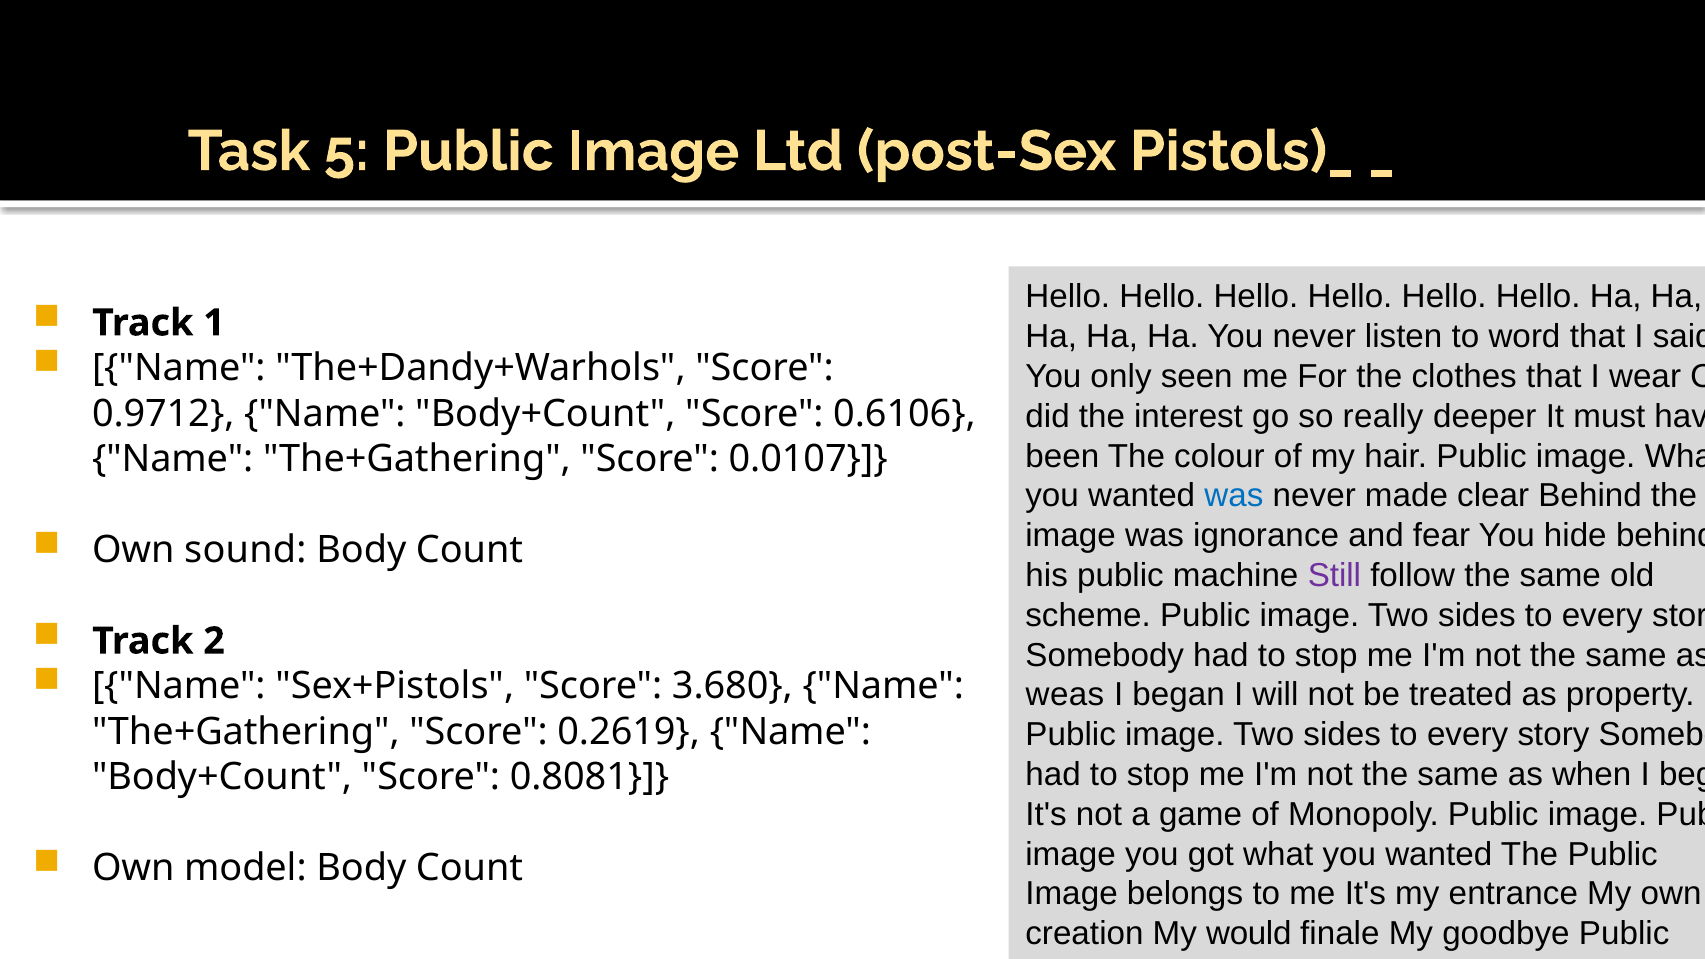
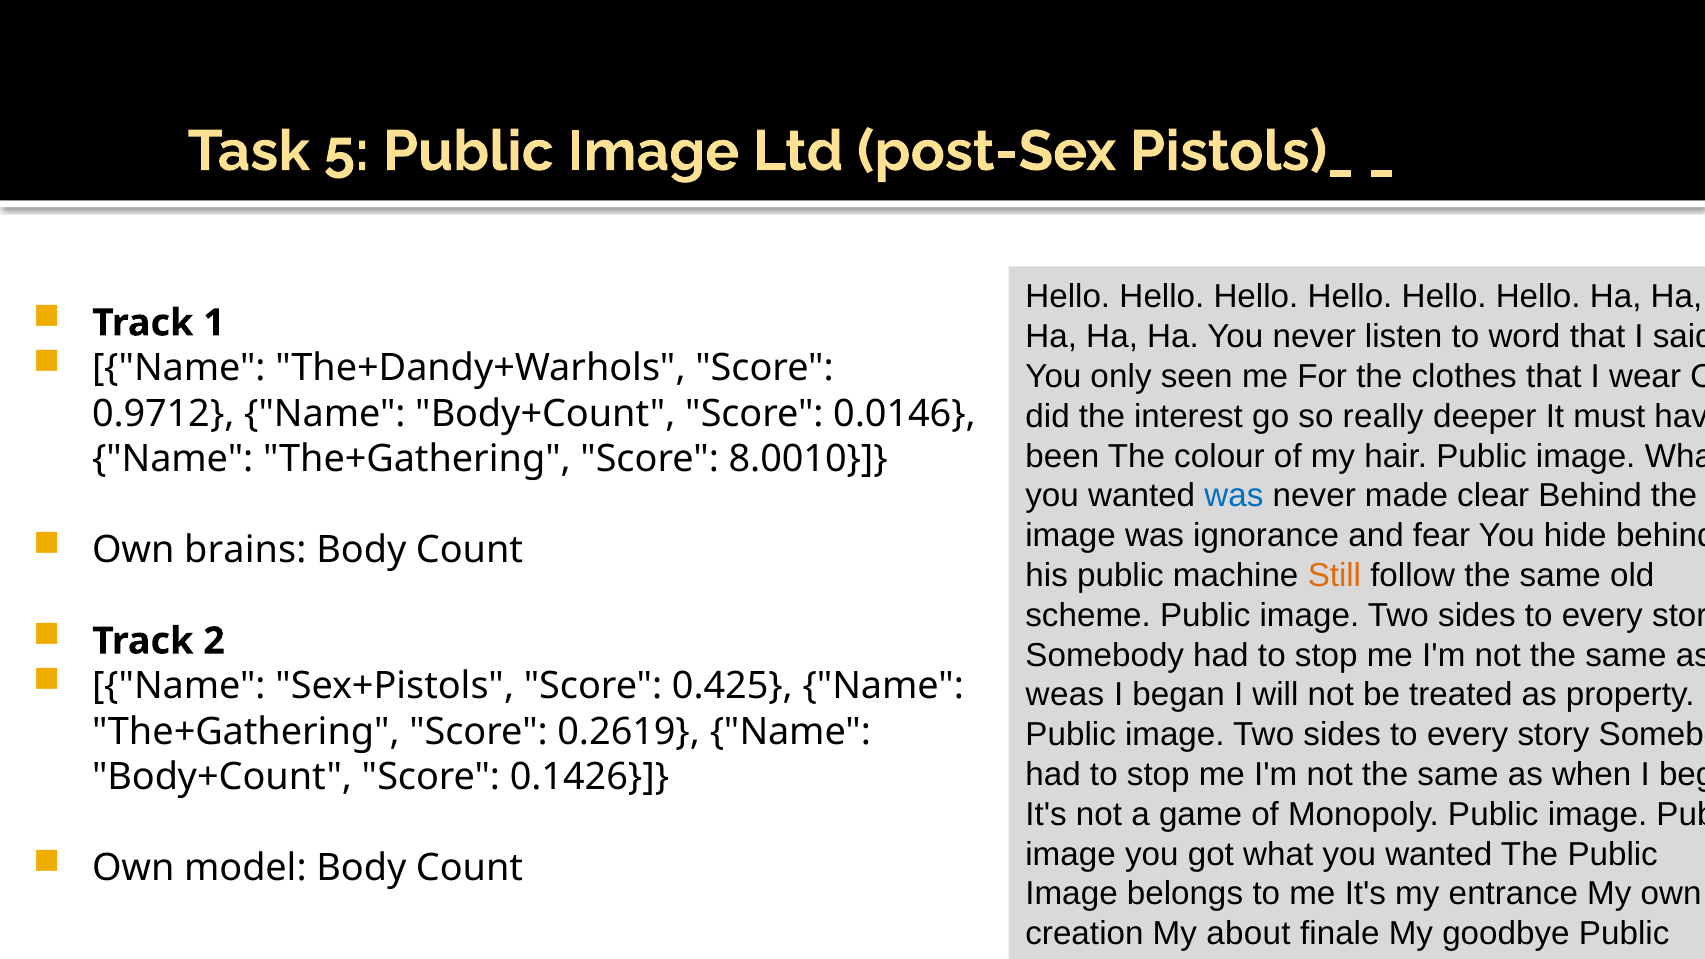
0.6106: 0.6106 -> 0.0146 (905, 414)
0.0107: 0.0107 -> 8.0010 (808, 459)
sound: sound -> brains (245, 550)
Still colour: purple -> orange (1334, 576)
3.680: 3.680 -> 0.425 (732, 687)
0.8081: 0.8081 -> 0.1426 (589, 777)
would: would -> about (1248, 934)
